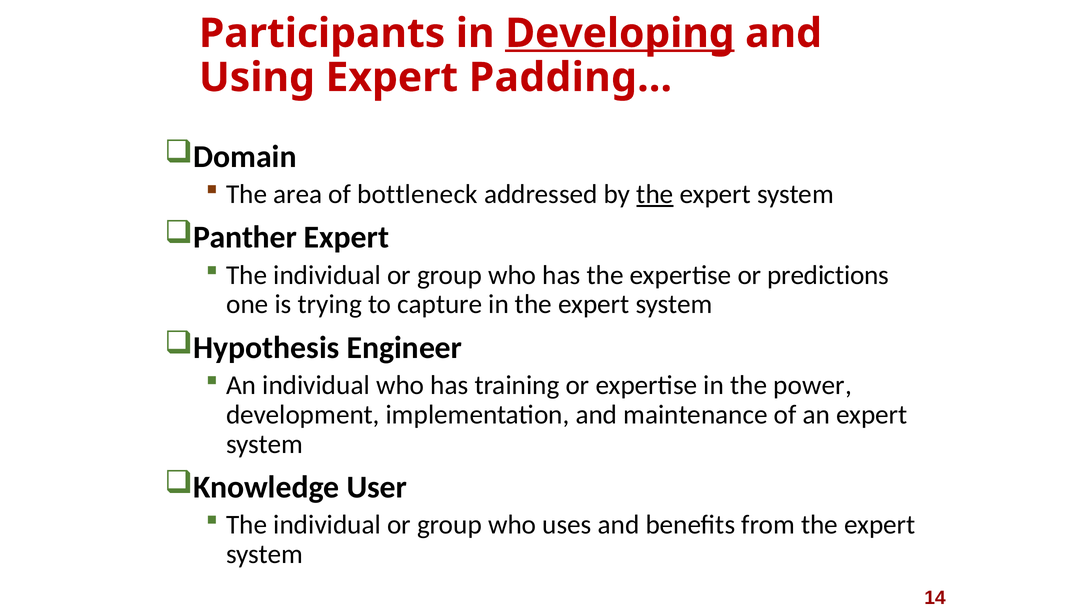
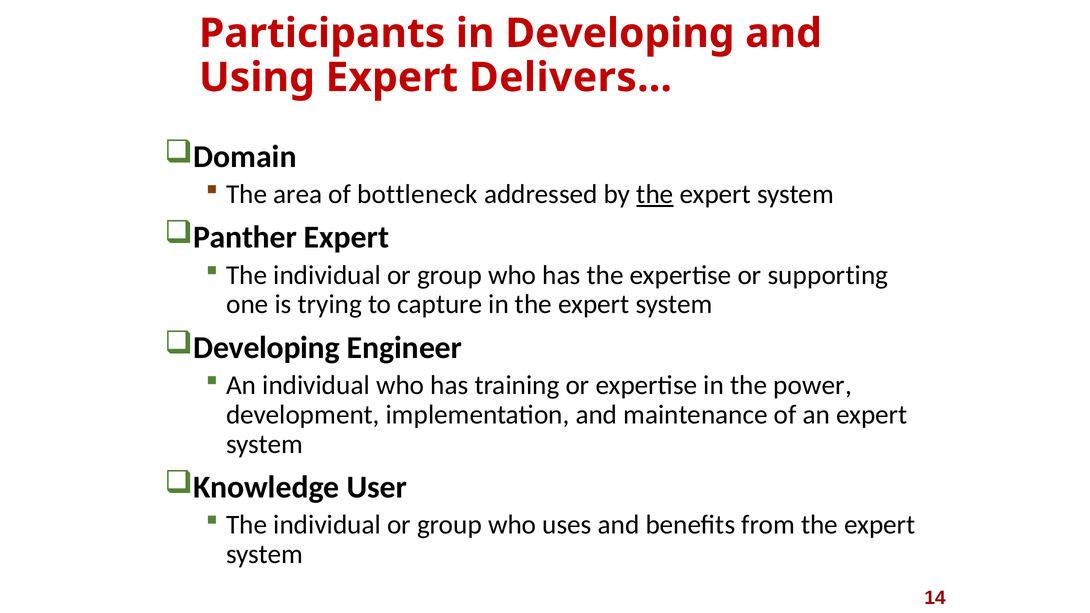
Developing underline: present -> none (620, 33)
Padding…: Padding… -> Delivers… (570, 78)
predictions: predictions -> supporting (828, 275)
Hypothesis: Hypothesis -> Developing (266, 348)
